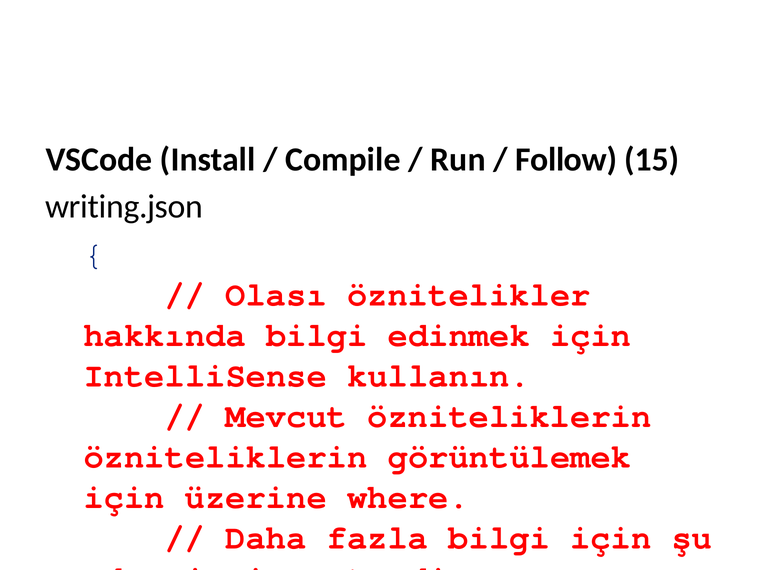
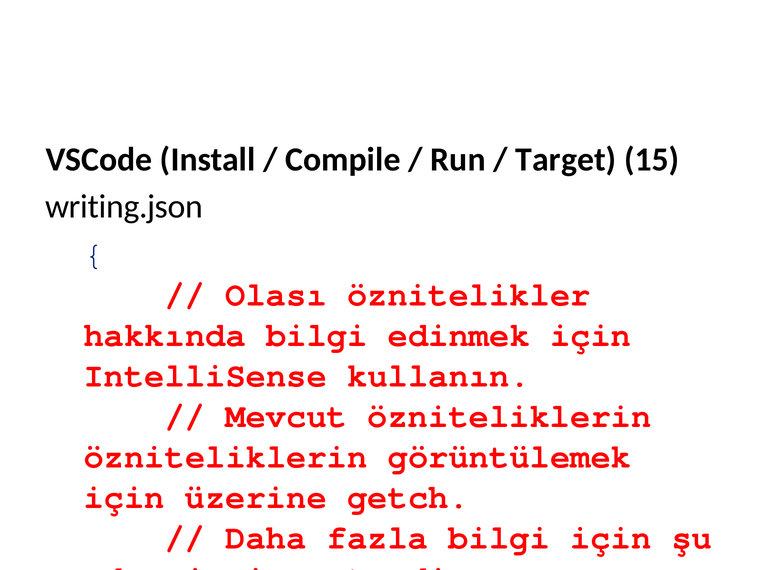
Follow: Follow -> Target (566, 159)
where: where -> getch (408, 497)
